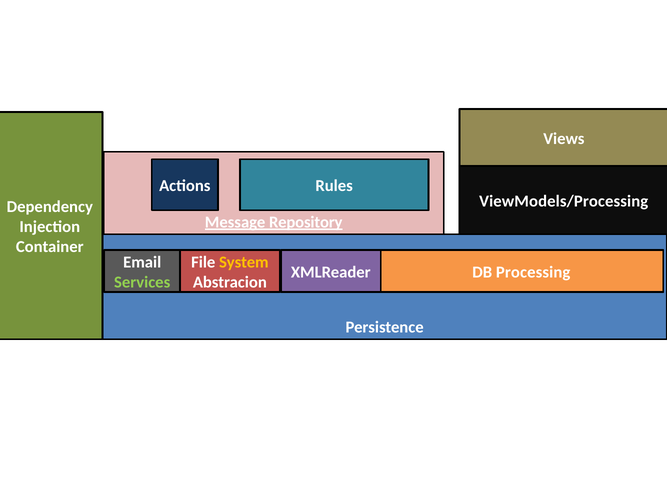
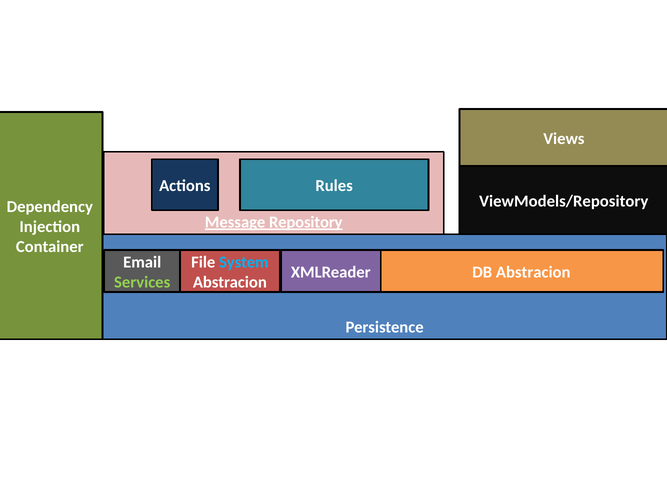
ViewModels/Processing: ViewModels/Processing -> ViewModels/Repository (564, 201)
System colour: yellow -> light blue (244, 262)
DB Processing: Processing -> Abstracion (533, 272)
